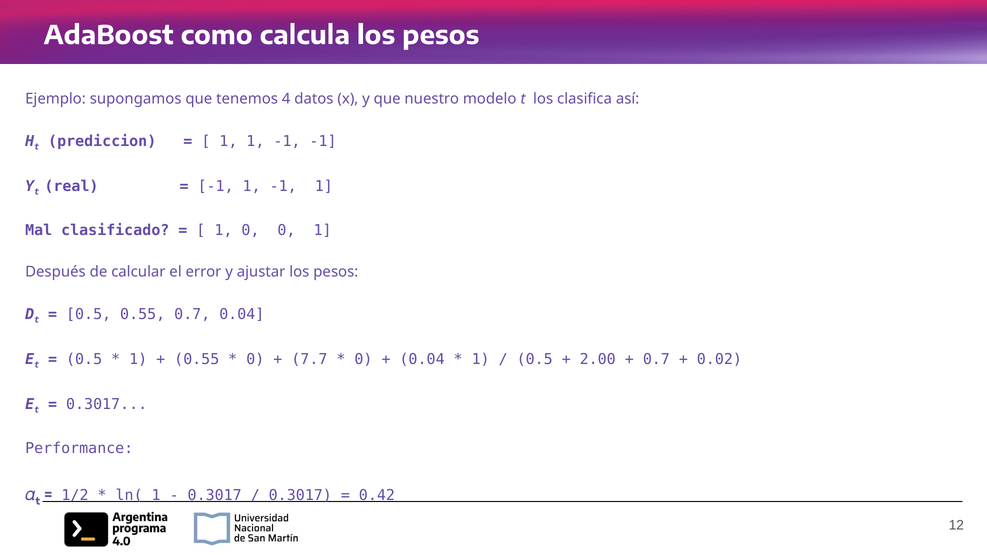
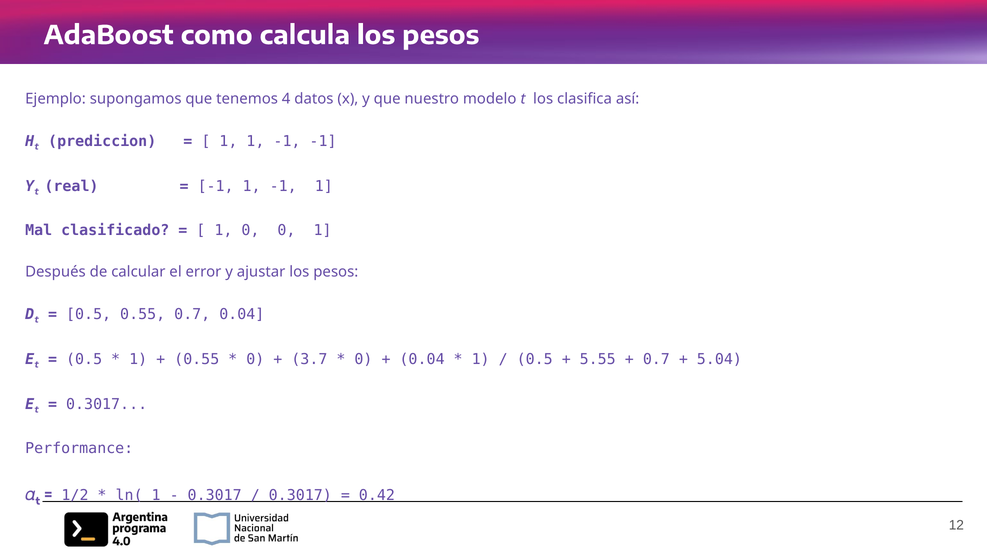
7.7: 7.7 -> 3.7 (309, 359)
2.00: 2.00 -> 5.55 (598, 359)
0.02: 0.02 -> 5.04 (719, 359)
